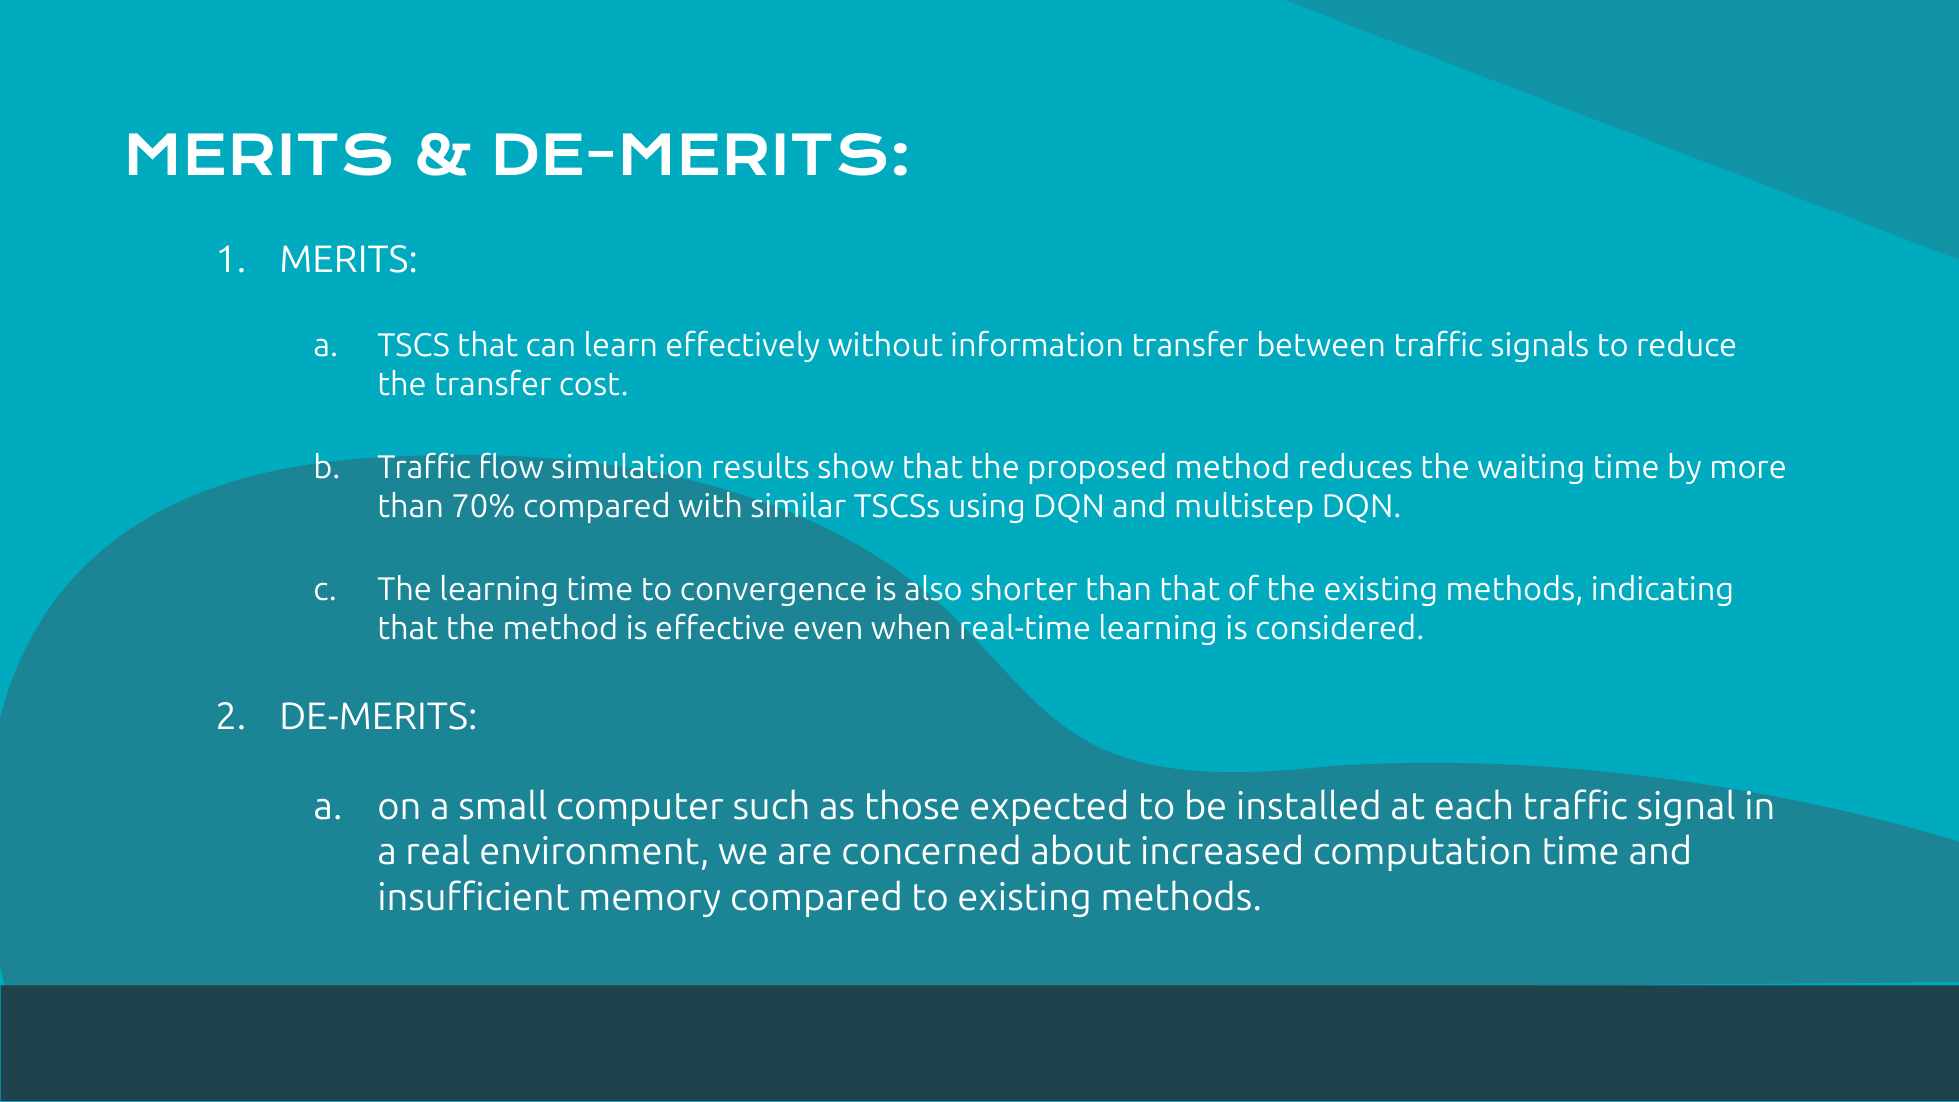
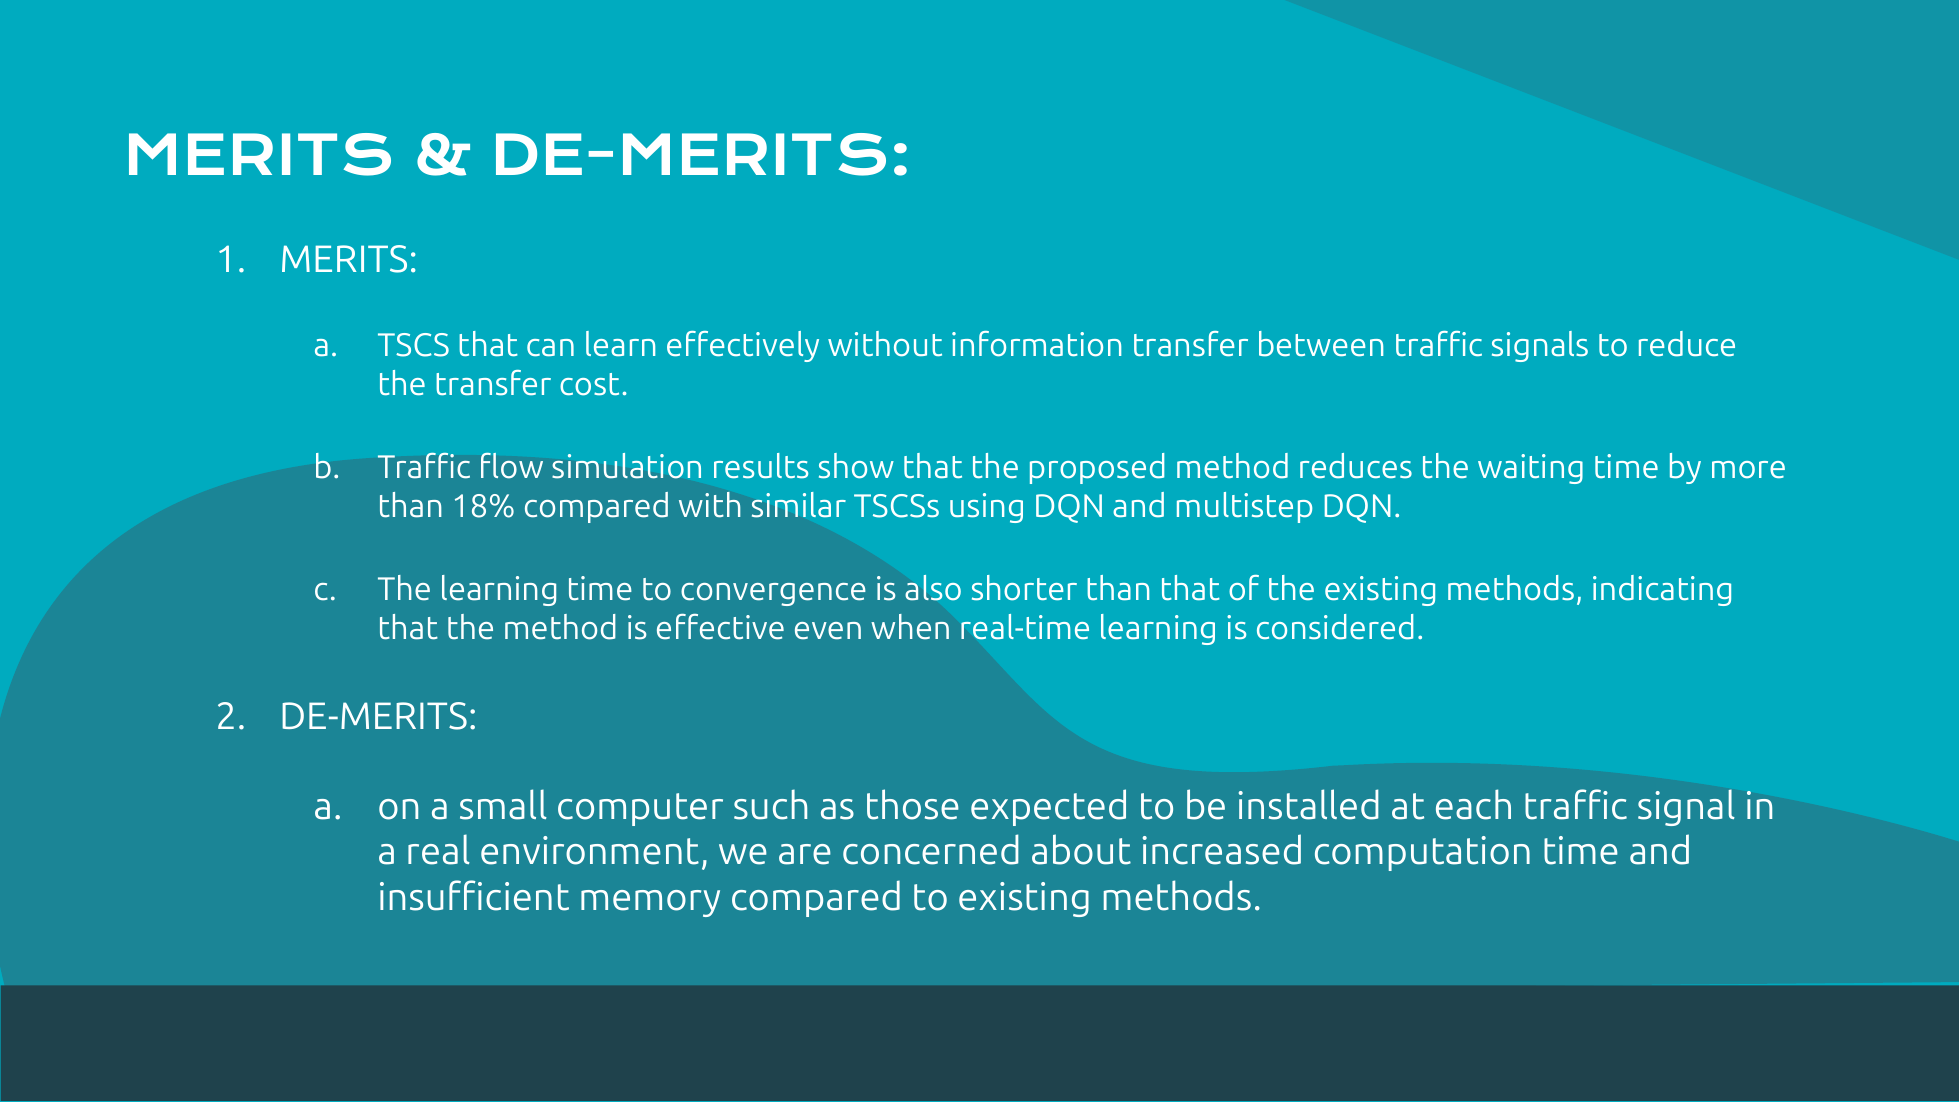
70%: 70% -> 18% (484, 507)
